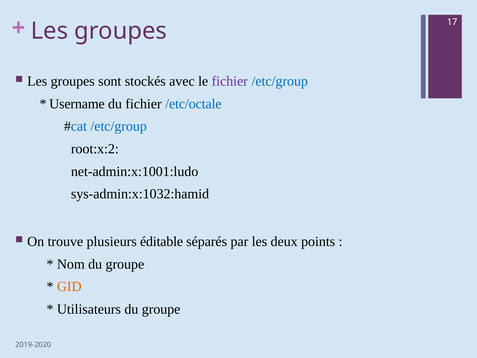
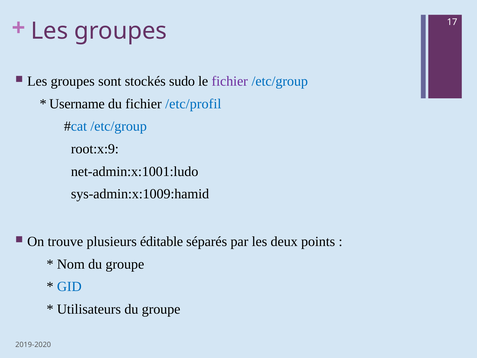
avec: avec -> sudo (182, 81)
/etc/octale: /etc/octale -> /etc/profil (193, 104)
root:x:2: root:x:2 -> root:x:9 (95, 149)
sys-admin:x:1032:hamid: sys-admin:x:1032:hamid -> sys-admin:x:1009:hamid (140, 194)
GID colour: orange -> blue (69, 286)
